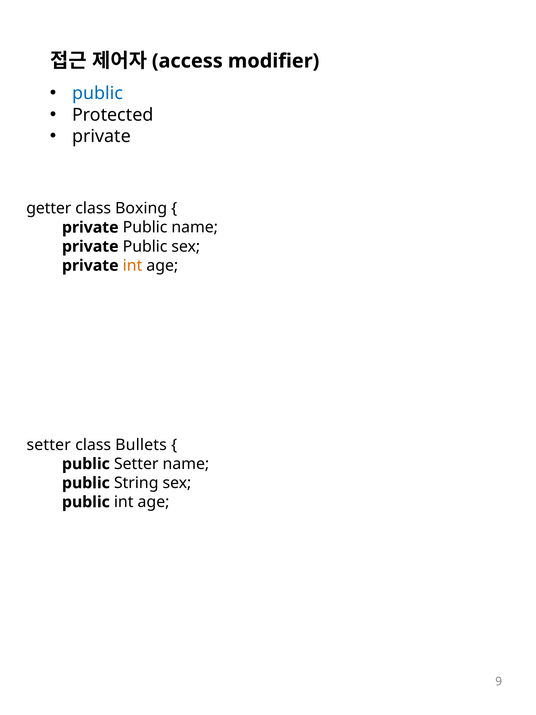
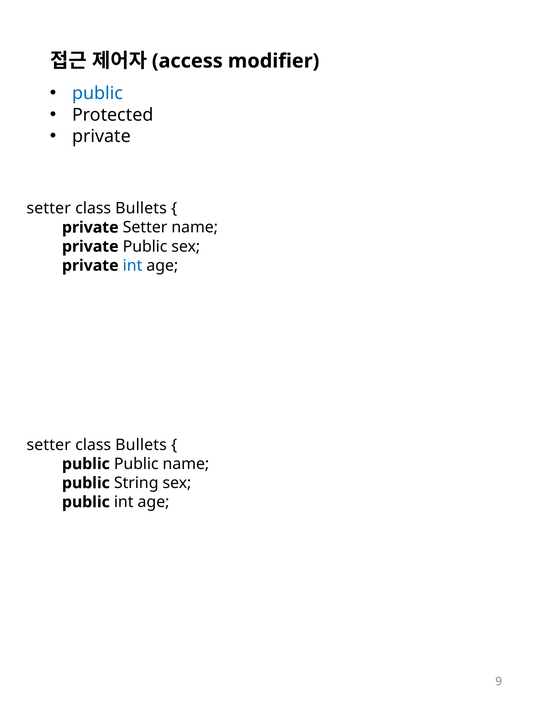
getter: getter -> setter (49, 208)
Boxing: Boxing -> Bullets (141, 208)
Public: Public -> Setter (145, 227)
int colour: orange -> blue (133, 265)
public Setter: Setter -> Public (136, 464)
